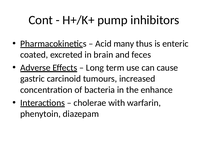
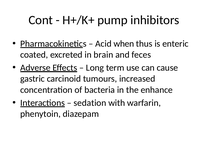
many: many -> when (124, 44)
cholerae: cholerae -> sedation (90, 103)
